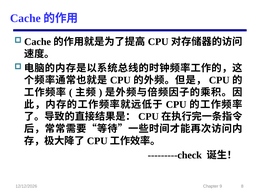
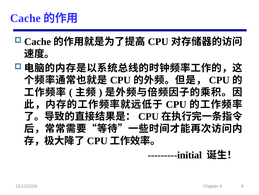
---------check: ---------check -> ---------initial (175, 154)
